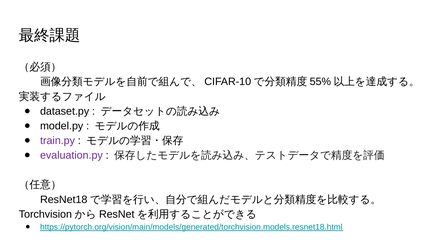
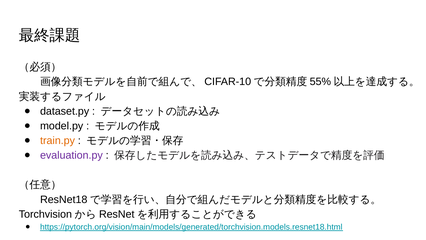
train.py colour: purple -> orange (58, 140)
